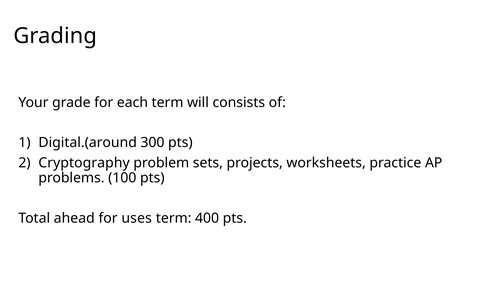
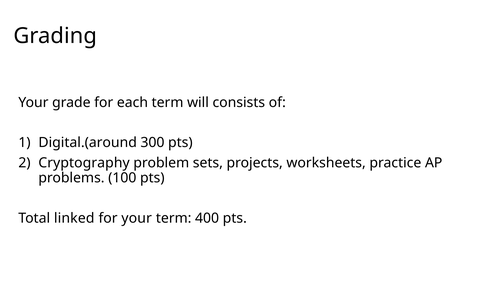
ahead: ahead -> linked (74, 218)
for uses: uses -> your (137, 218)
